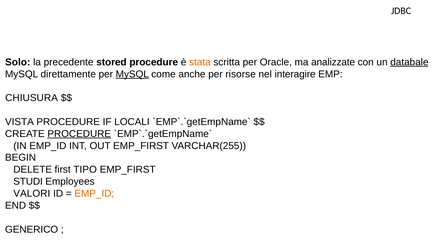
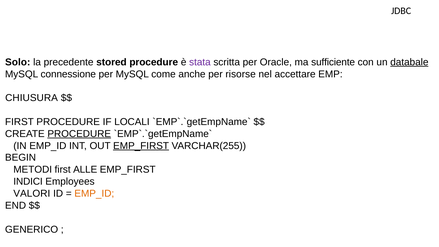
stata colour: orange -> purple (200, 62)
analizzate: analizzate -> sufficiente (333, 62)
direttamente: direttamente -> connessione (68, 74)
MySQL underline: present -> none (132, 74)
interagire: interagire -> accettare (295, 74)
VISTA: VISTA -> FIRST (19, 122)
EMP_FIRST underline: none -> present (141, 146)
DELETE: DELETE -> METODI (33, 170)
TIPO: TIPO -> ALLE (85, 170)
STUDI: STUDI -> INDICI (28, 182)
